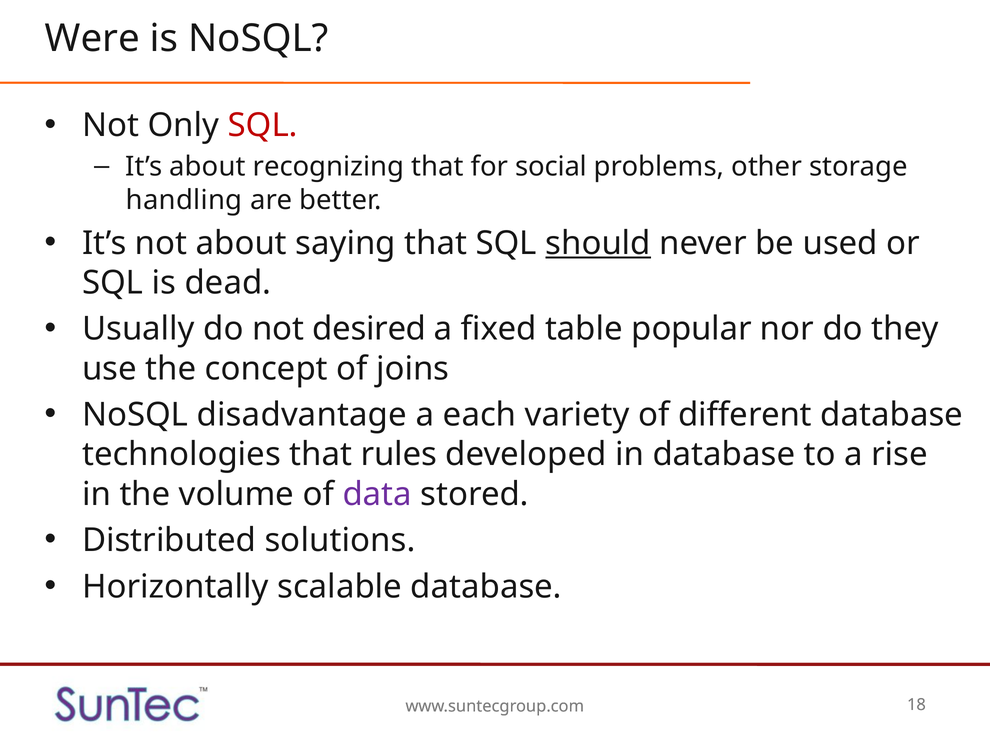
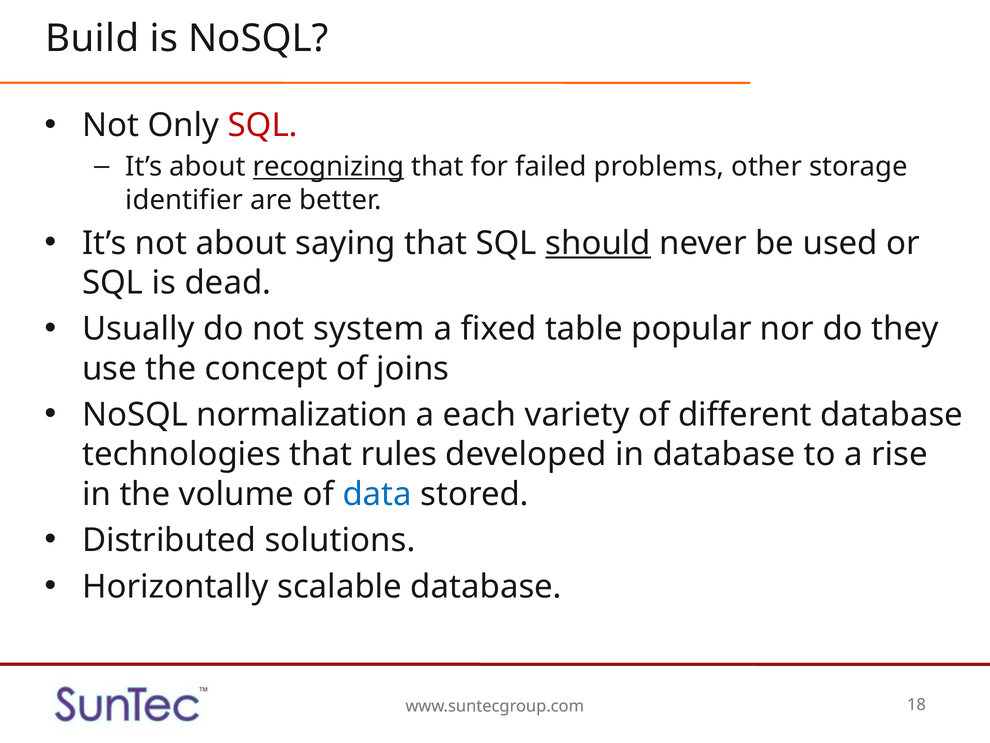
Were: Were -> Build (92, 38)
recognizing underline: none -> present (328, 167)
social: social -> failed (551, 167)
handling: handling -> identifier (184, 200)
desired: desired -> system (369, 329)
disadvantage: disadvantage -> normalization (302, 415)
data colour: purple -> blue (377, 494)
